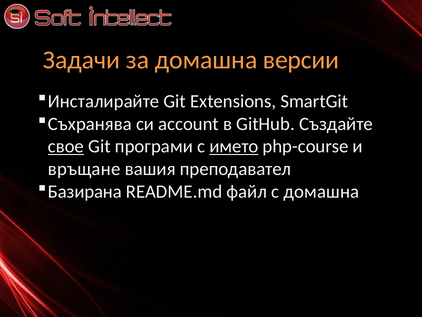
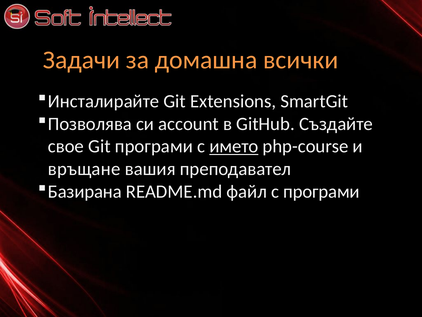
версии: версии -> всички (301, 60)
Съхранява: Съхранява -> Позволява (90, 124)
свое underline: present -> none (66, 146)
с домашна: домашна -> програми (322, 191)
